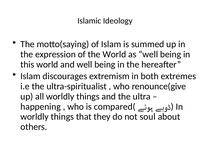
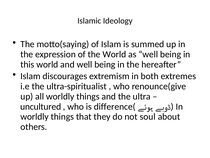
happening: happening -> uncultured (41, 106)
compared(: compared( -> difference( (115, 106)
